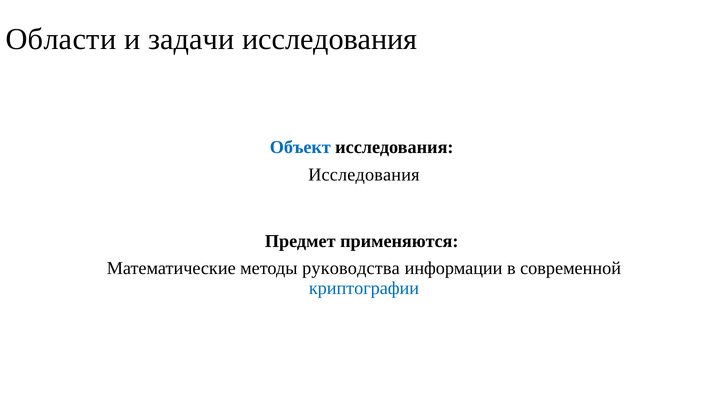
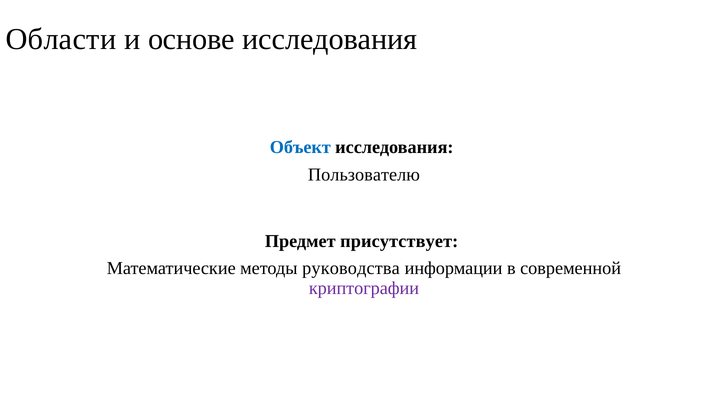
задачи: задачи -> основе (191, 39)
Исследования: Исследования -> Пользователю (364, 175)
применяются: применяются -> присутствует (399, 242)
криптографии colour: blue -> purple (364, 288)
